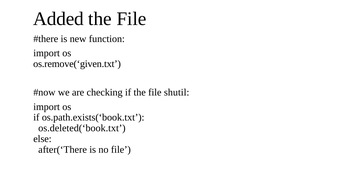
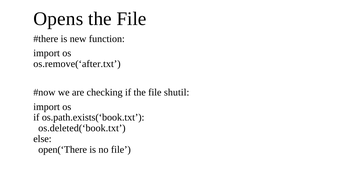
Added: Added -> Opens (58, 19)
os.remove(‘given.txt: os.remove(‘given.txt -> os.remove(‘after.txt (77, 64)
after(‘There: after(‘There -> open(‘There (63, 150)
